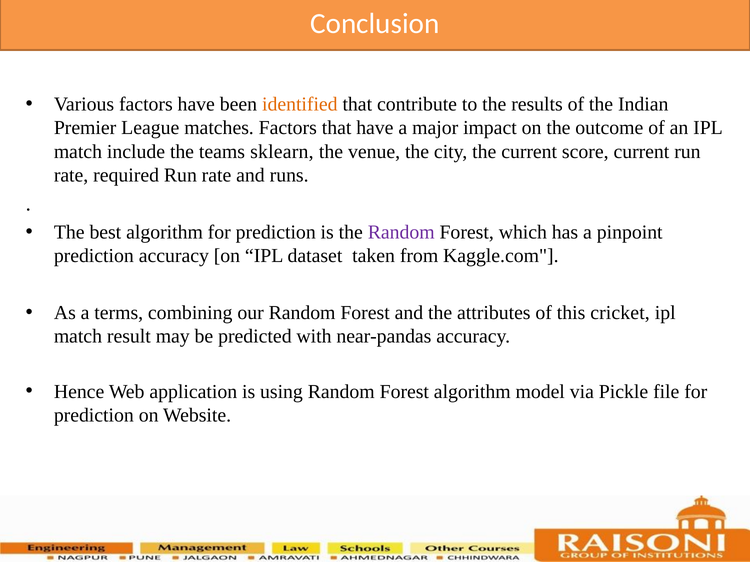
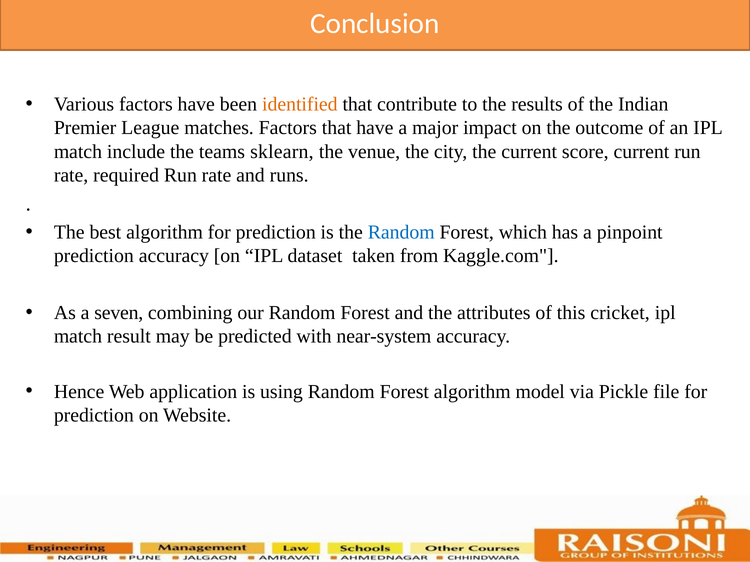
Random colour: purple -> blue (401, 232)
terms: terms -> seven (119, 313)
near-pandas: near-pandas -> near-system (384, 337)
